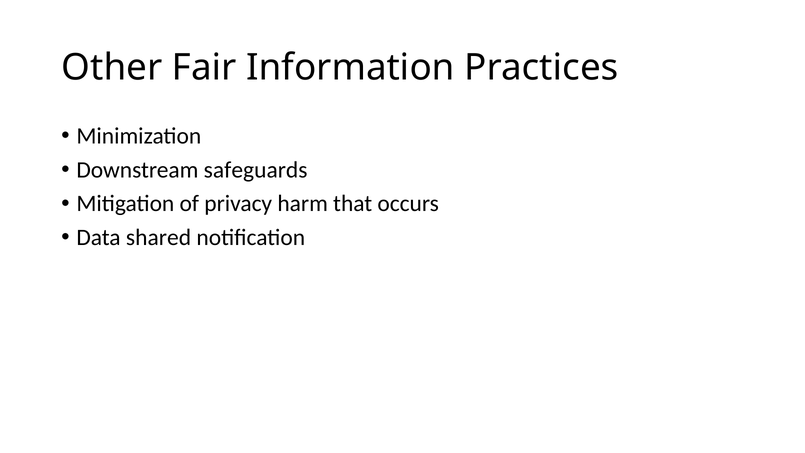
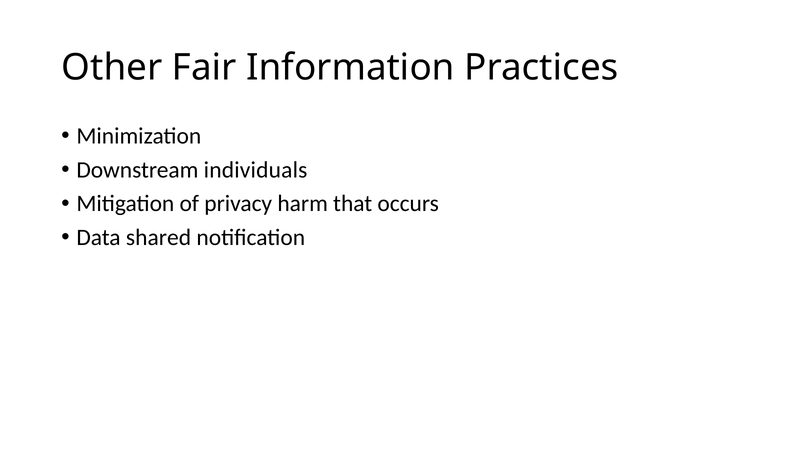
safeguards: safeguards -> individuals (256, 170)
